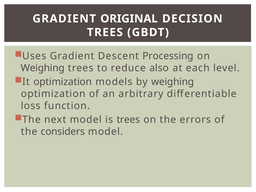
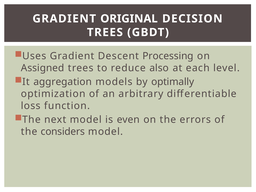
Weighing: Weighing -> Assigned (43, 68)
It optimization: optimization -> aggregation (63, 82)
by weighing: weighing -> optimally (173, 82)
is trees: trees -> even (128, 120)
